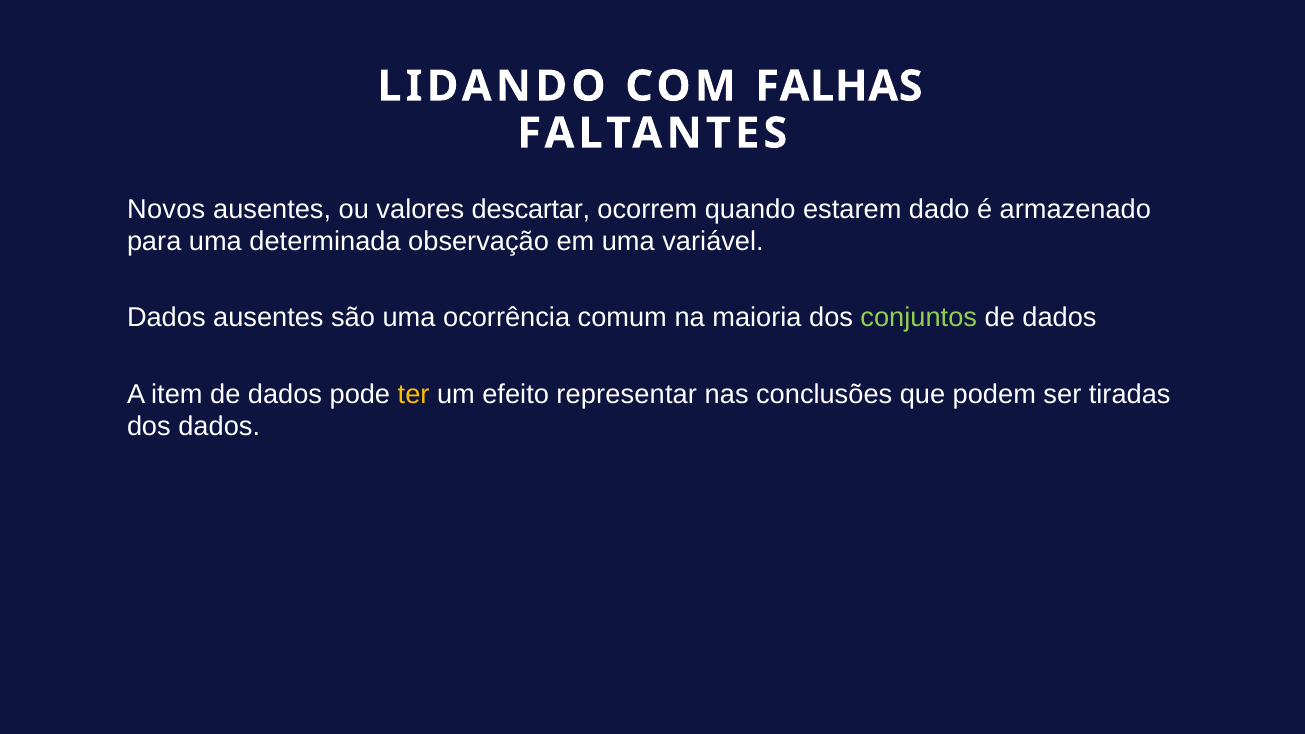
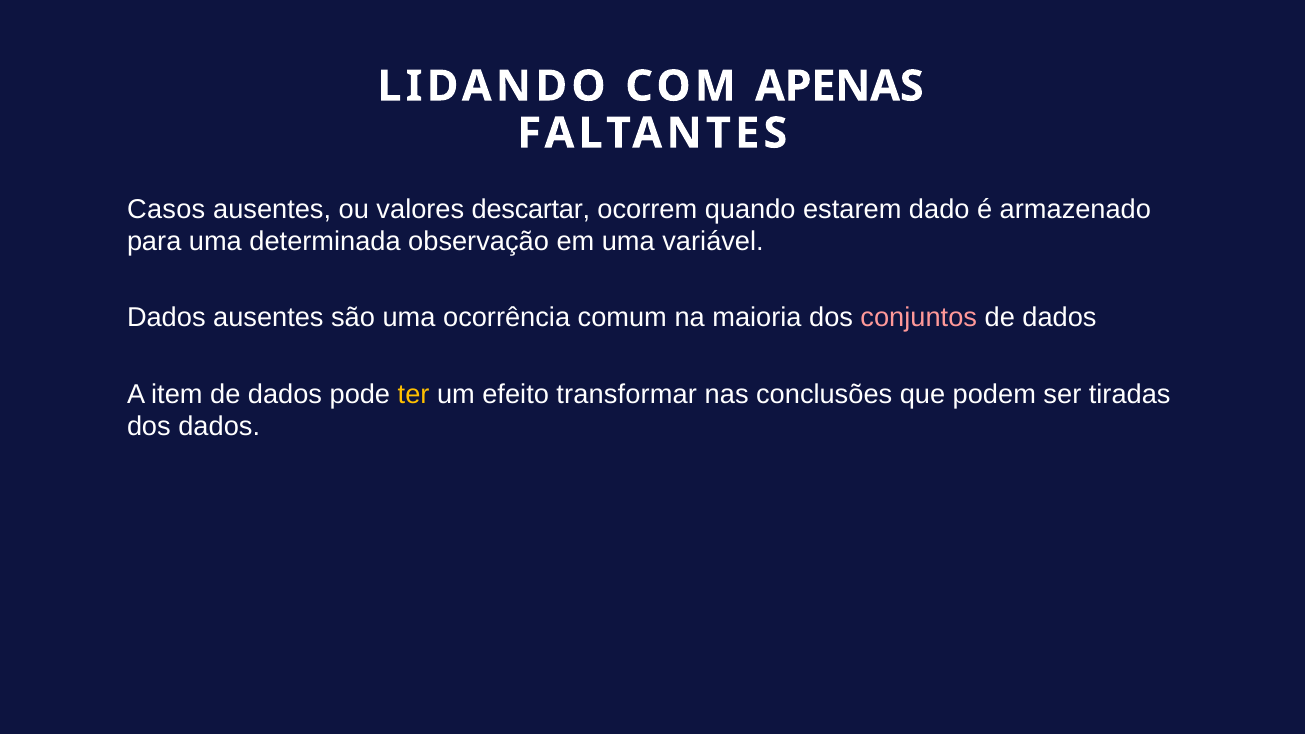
FALHAS: FALHAS -> APENAS (839, 86)
Novos: Novos -> Casos (166, 209)
conjuntos colour: light green -> pink (919, 318)
representar: representar -> transformar (627, 394)
